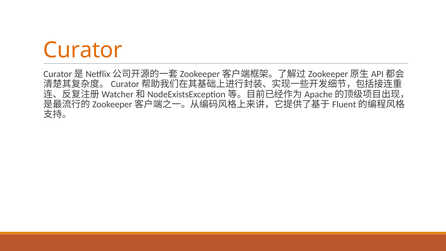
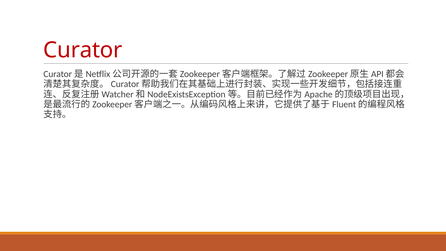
Curator colour: orange -> red (83, 50)
